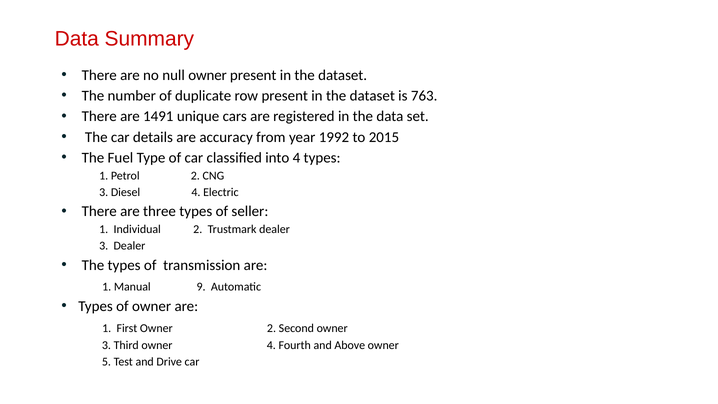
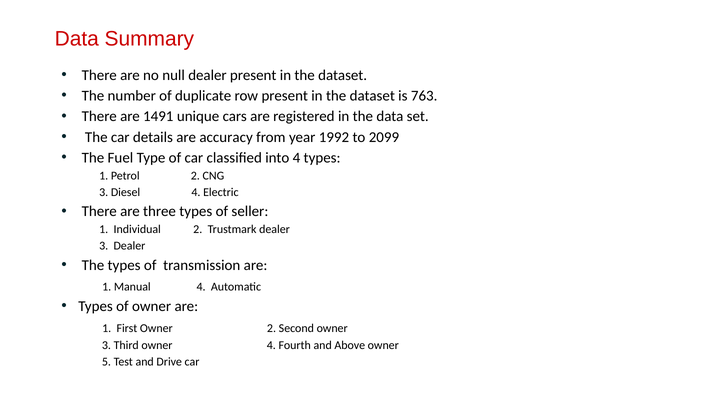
null owner: owner -> dealer (207, 75)
2015: 2015 -> 2099 (384, 137)
Manual 9: 9 -> 4 (201, 287)
